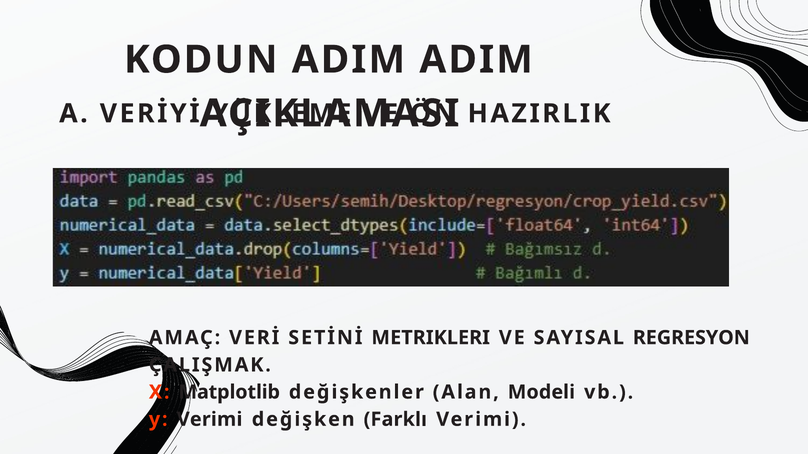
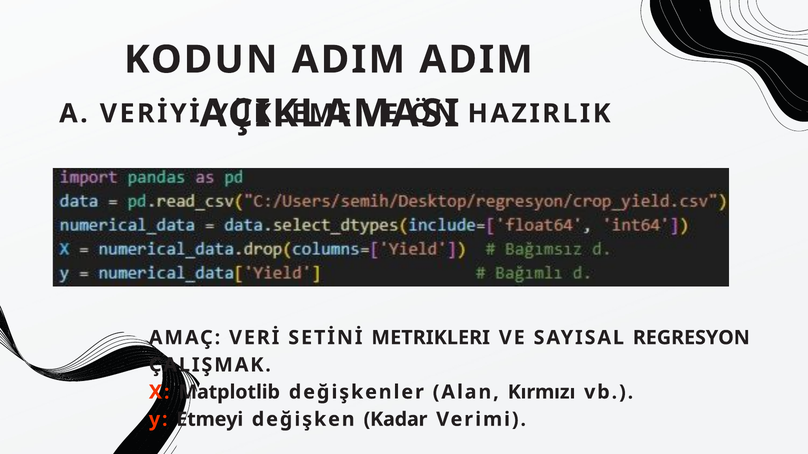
Modeli: Modeli -> Kırmızı (542, 393)
y Verimi: Verimi -> Etmeyi (210, 420)
Farklı: Farklı -> Kadar (396, 420)
